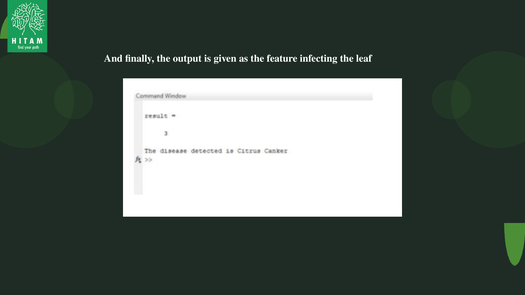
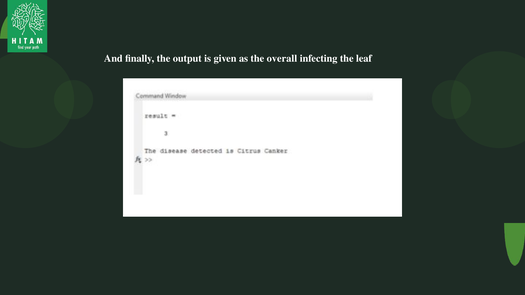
feature: feature -> overall (282, 59)
